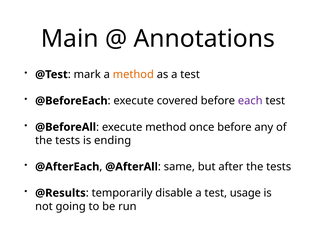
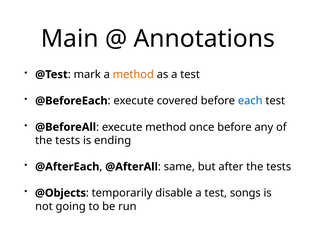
each colour: purple -> blue (250, 101)
@Results: @Results -> @Objects (61, 193)
usage: usage -> songs (245, 193)
